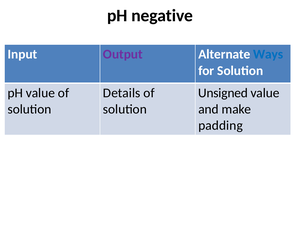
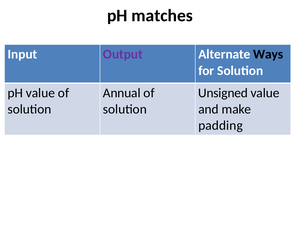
negative: negative -> matches (162, 16)
Ways colour: blue -> black (268, 54)
Details: Details -> Annual (122, 93)
